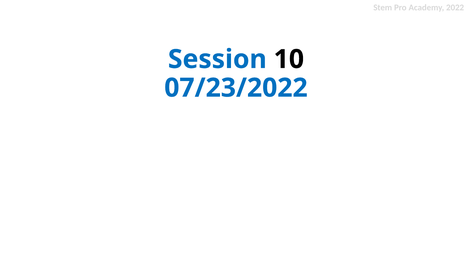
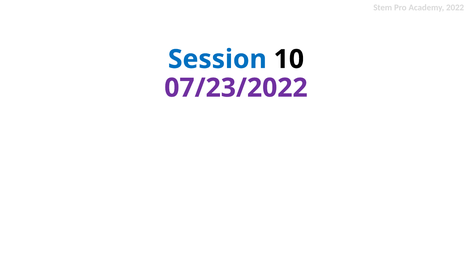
07/23/2022 colour: blue -> purple (236, 88)
